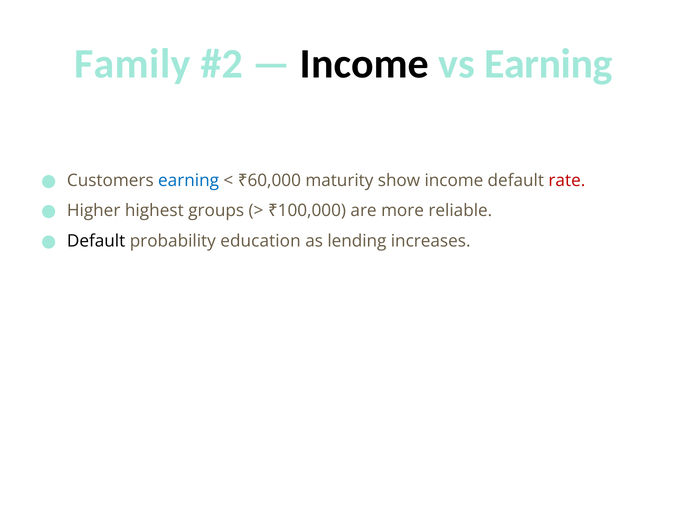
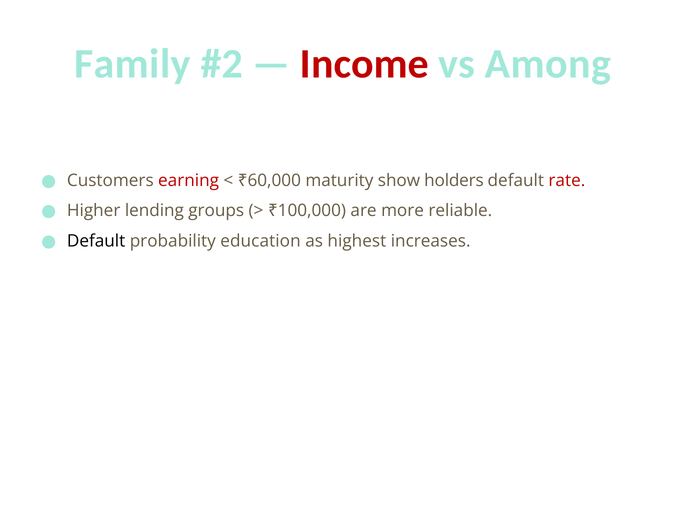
Income colour: black -> red (364, 64)
vs Earning: Earning -> Among (548, 64)
earning colour: blue -> red (189, 181)
show income: income -> holders (454, 181)
highest: highest -> lending (154, 211)
lending: lending -> highest (357, 241)
